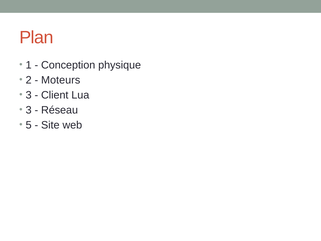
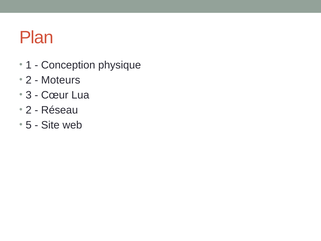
Client: Client -> Cœur (55, 95)
3: 3 -> 2 (29, 110)
